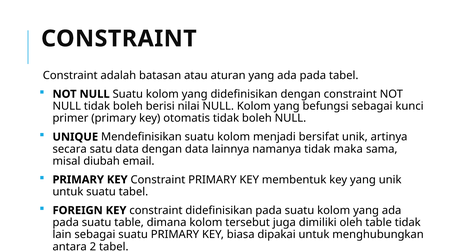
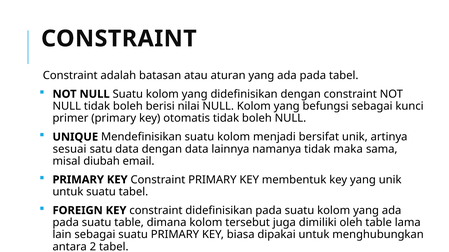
secara: secara -> sesuai (70, 149)
table tidak: tidak -> lama (408, 223)
